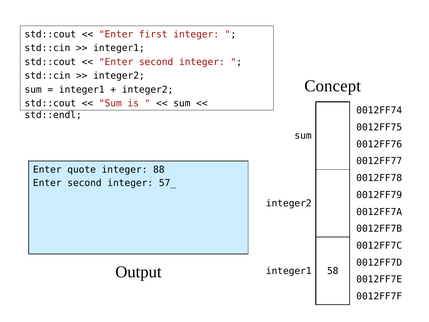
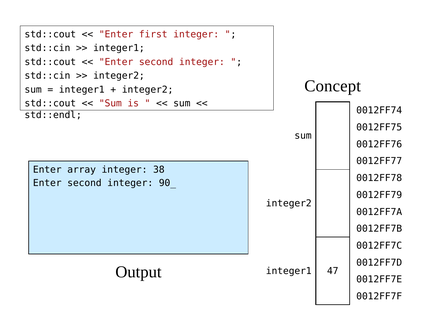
quote: quote -> array (82, 169)
88: 88 -> 38 (159, 169)
57_: 57_ -> 90_ (167, 183)
58: 58 -> 47 (333, 271)
